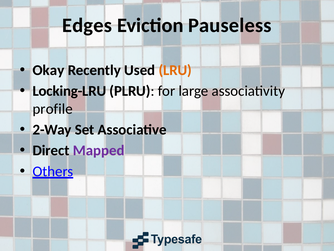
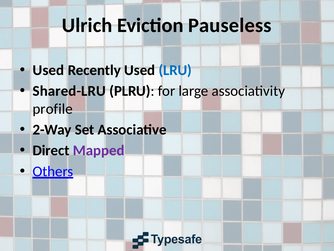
Edges: Edges -> Ulrich (87, 25)
Okay: Okay -> Used (48, 70)
LRU colour: orange -> blue (175, 70)
Locking-LRU: Locking-LRU -> Shared-LRU (69, 91)
